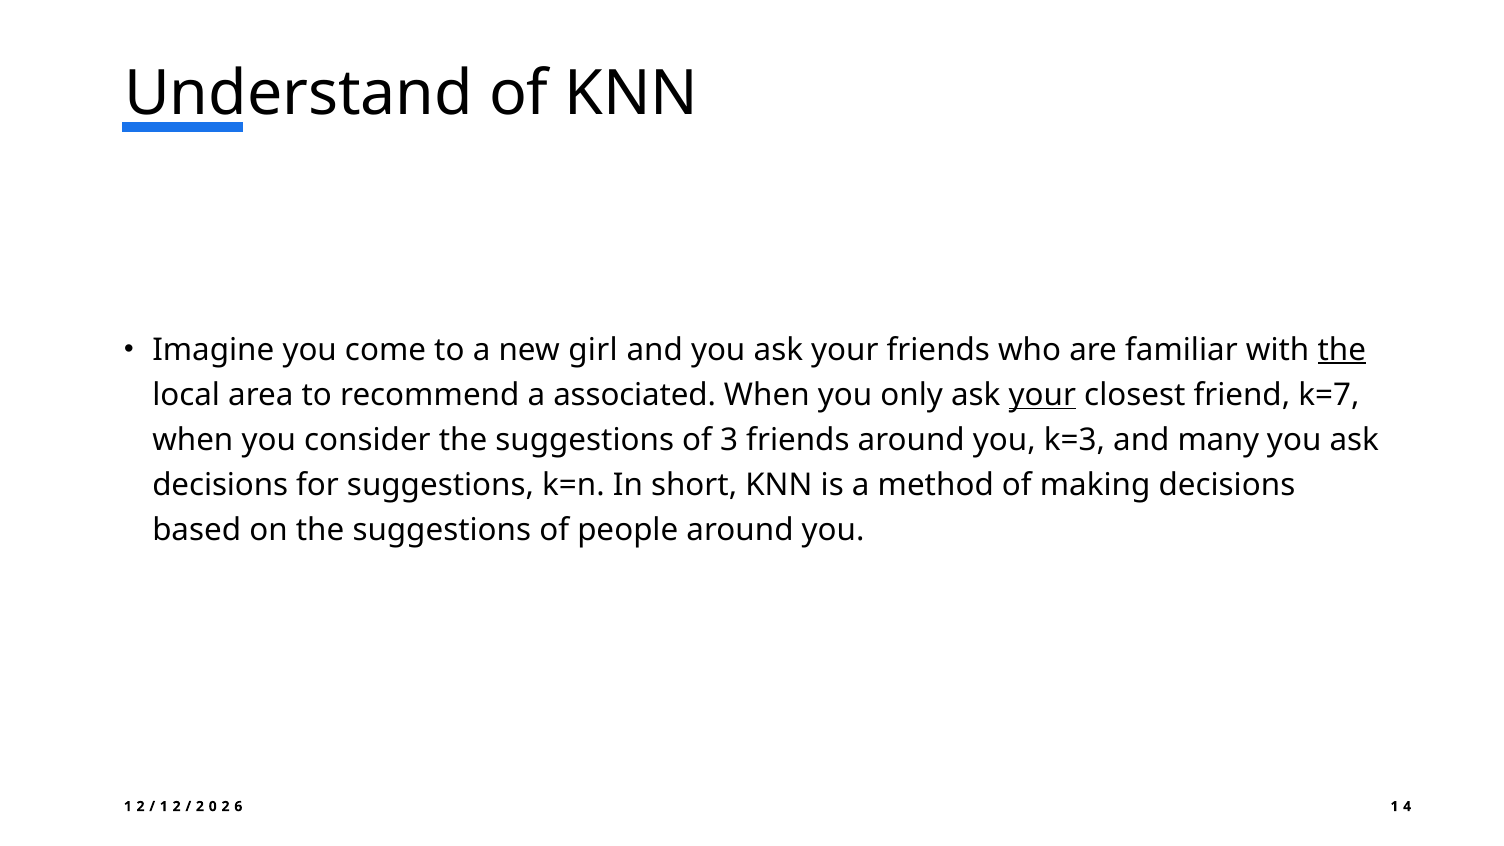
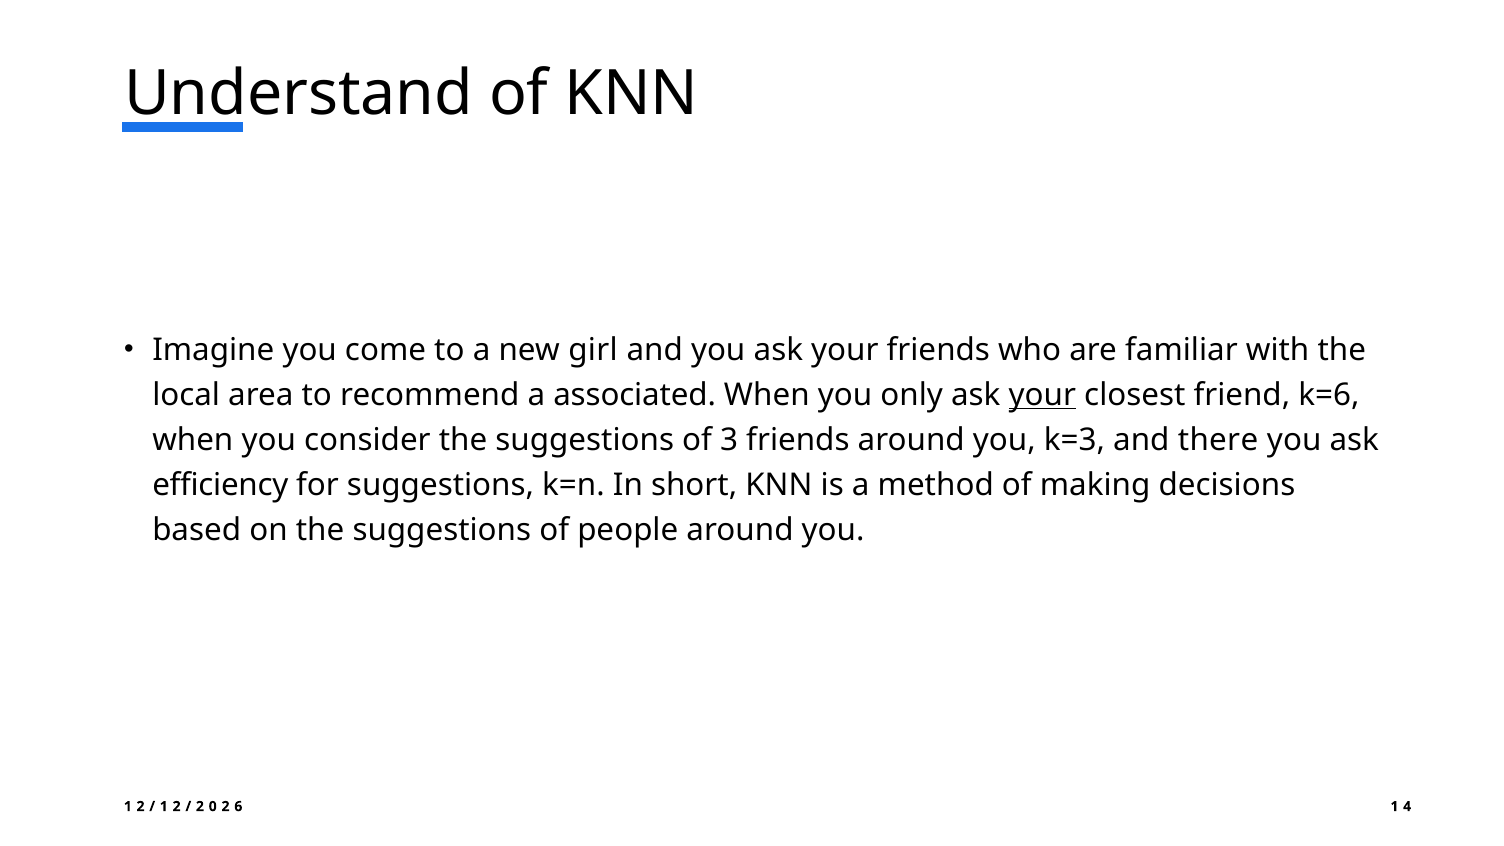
the underline: present -> none (1342, 350)
k=7: k=7 -> k=6 (1329, 395)
many: many -> there (1218, 440)
decisions: decisions -> efficiency (220, 485)
